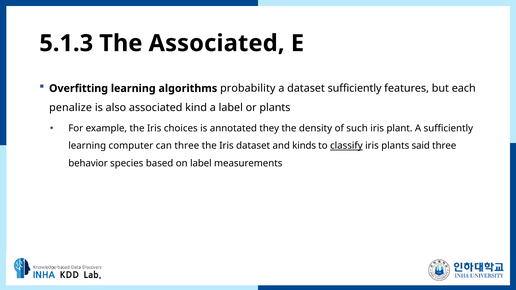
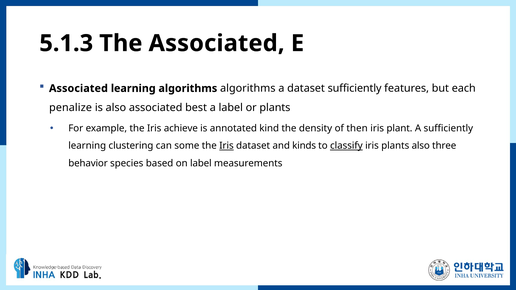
Overfitting: Overfitting -> Associated (78, 88)
algorithms probability: probability -> algorithms (248, 88)
kind: kind -> best (196, 108)
choices: choices -> achieve (181, 128)
they: they -> kind (269, 128)
such: such -> then (357, 128)
computer: computer -> clustering (131, 146)
can three: three -> some (187, 146)
Iris underline: none -> present (226, 146)
plants said: said -> also (421, 146)
